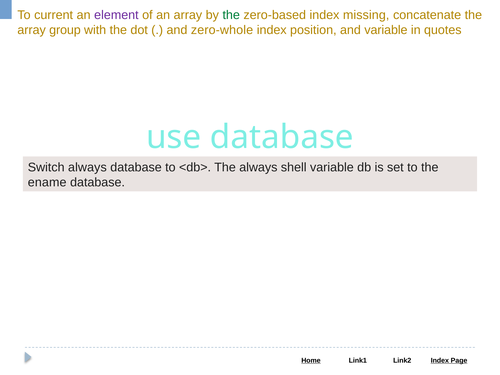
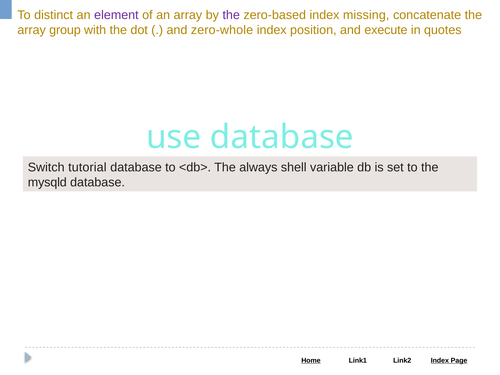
current: current -> distinct (54, 15)
the colour: green -> purple (231, 15)
and variable: variable -> execute (386, 30)
Switch always: always -> tutorial (87, 167)
ename: ename -> mysqld (47, 182)
